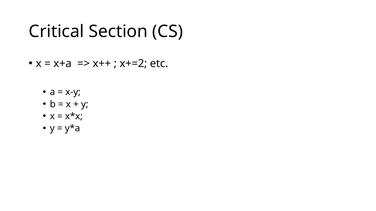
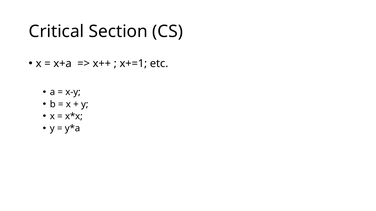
x+=2: x+=2 -> x+=1 (133, 64)
